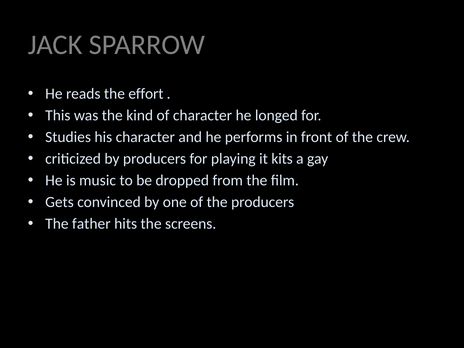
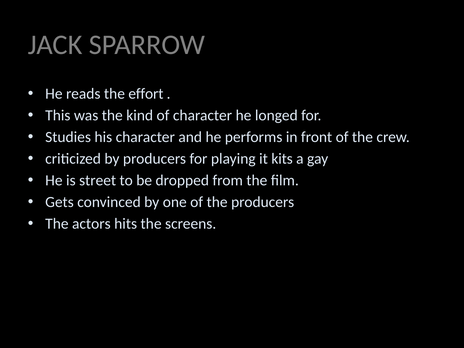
music: music -> street (98, 180)
father: father -> actors (91, 224)
